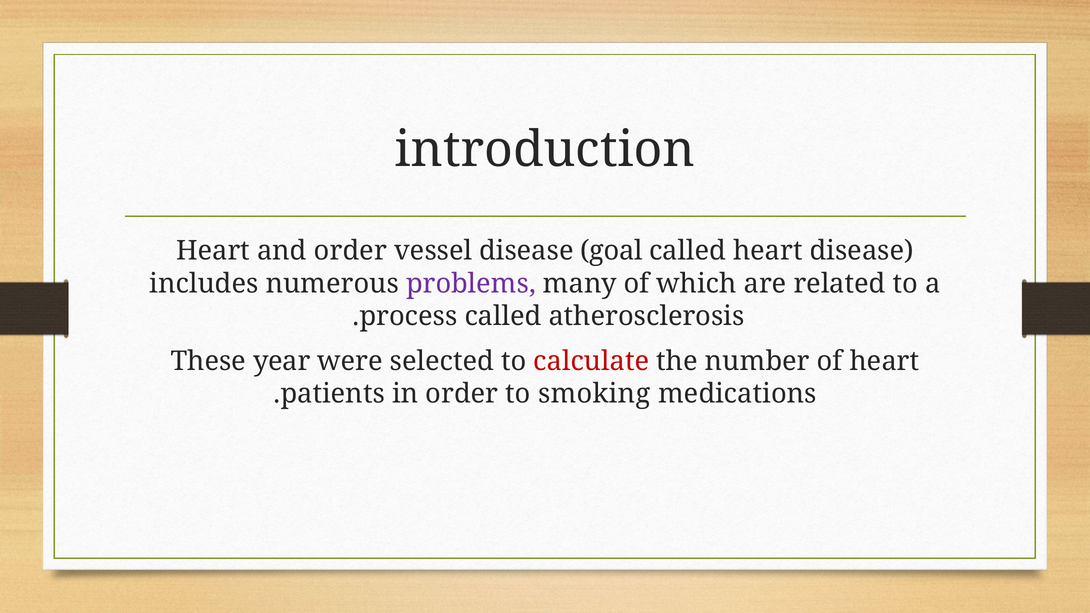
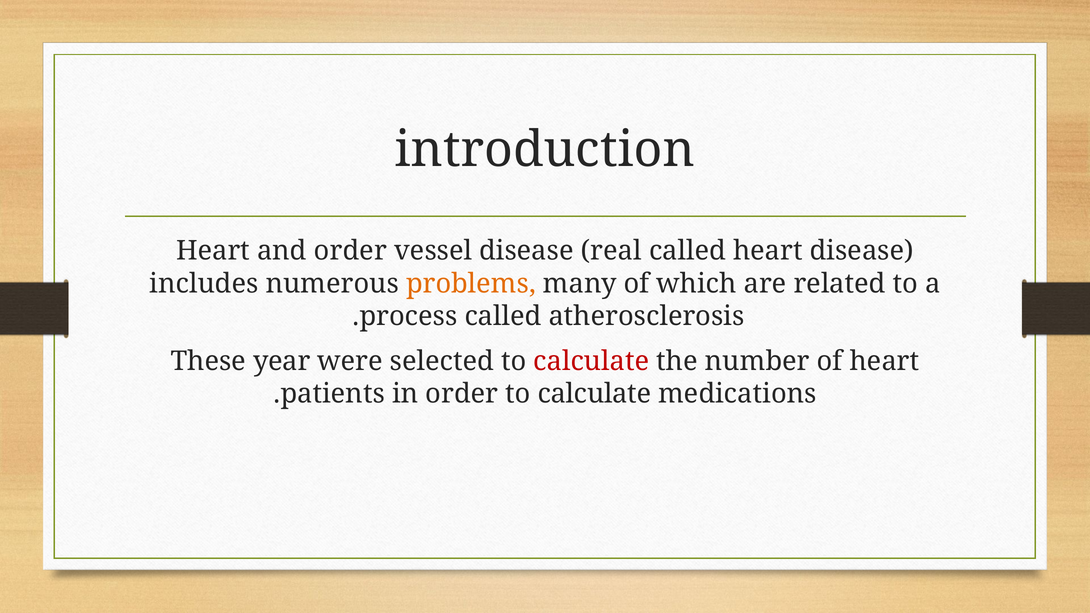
goal: goal -> real (611, 251)
problems colour: purple -> orange (471, 284)
order to smoking: smoking -> calculate (594, 394)
